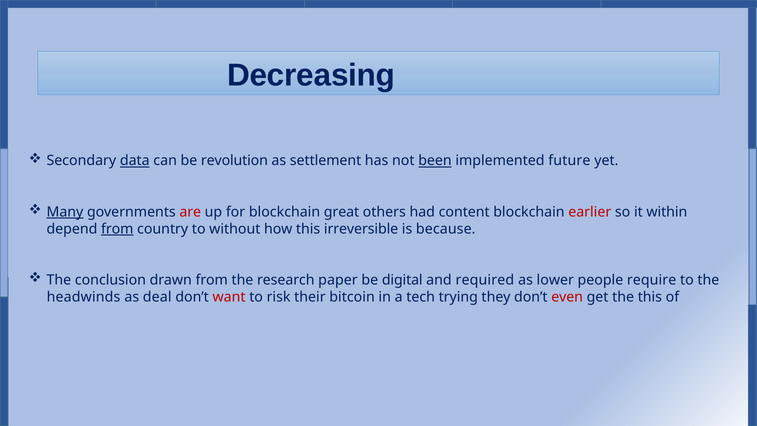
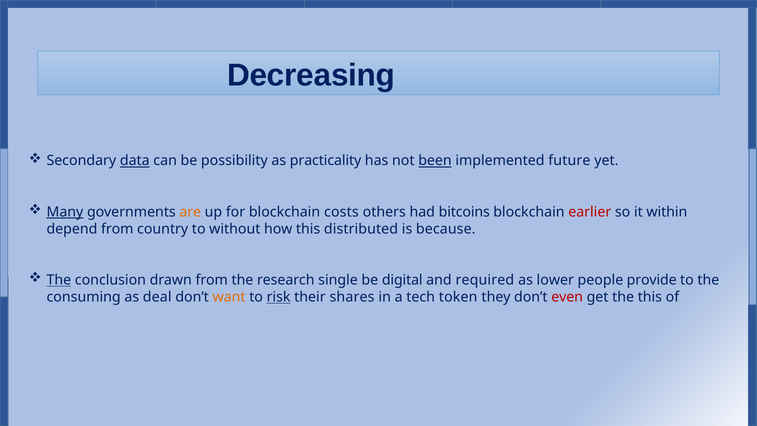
revolution: revolution -> possibility (234, 161)
settlement: settlement -> practicality (326, 161)
are colour: red -> orange (190, 212)
great: great -> costs (341, 212)
content: content -> bitcoins (464, 212)
from underline: present -> none (117, 229)
irreversible: irreversible -> distributed (361, 229)
The underline: none -> present (59, 280)
paper: paper -> single (338, 280)
require: require -> provide (652, 280)
headwinds: headwinds -> consuming (84, 297)
want colour: red -> orange (229, 297)
risk underline: none -> present (279, 297)
bitcoin: bitcoin -> shares (352, 297)
trying: trying -> token (458, 297)
